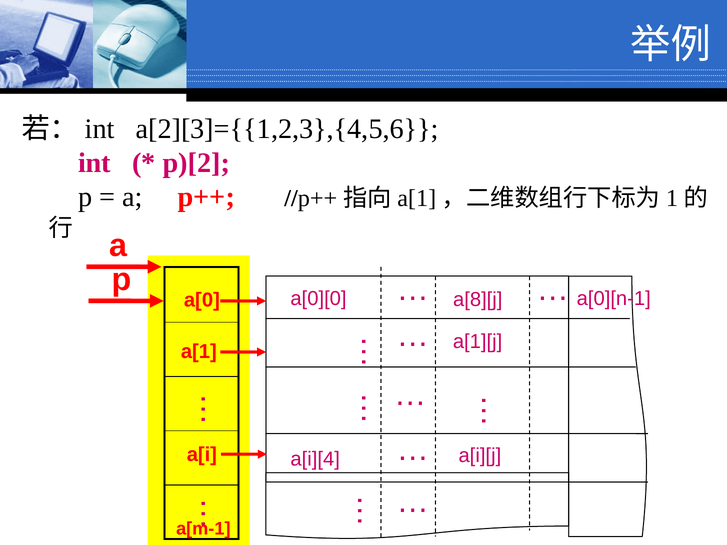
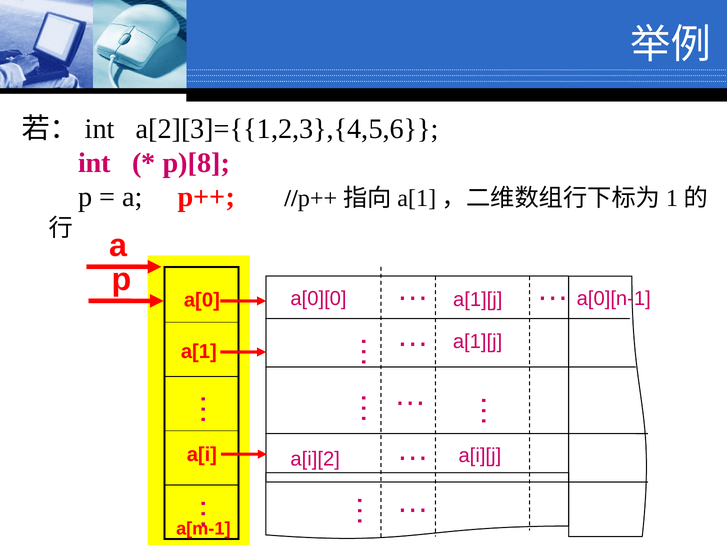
p)[2: p)[2 -> p)[8 (196, 163)
a[8][j: a[8][j -> a[1][j (478, 299)
a[i][4: a[i][4 -> a[i][2 (315, 459)
